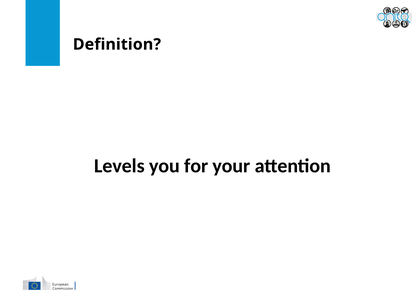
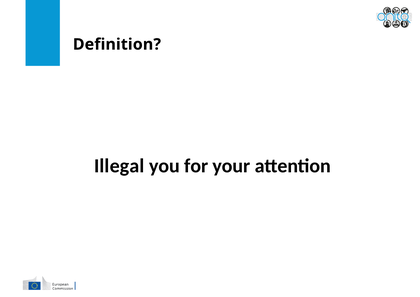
Levels: Levels -> Illegal (119, 166)
